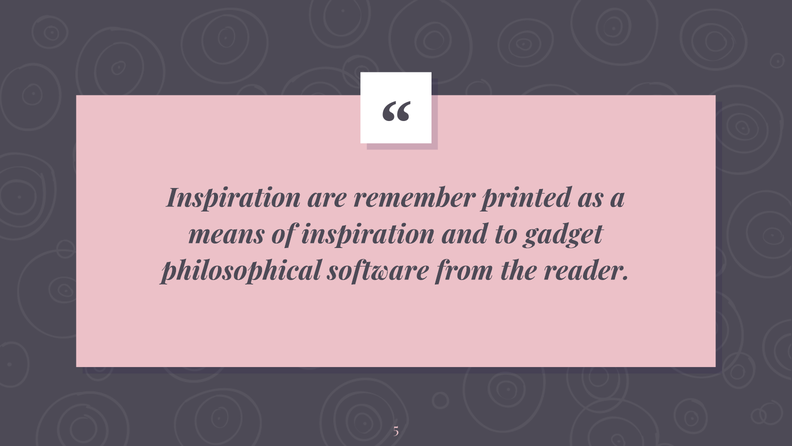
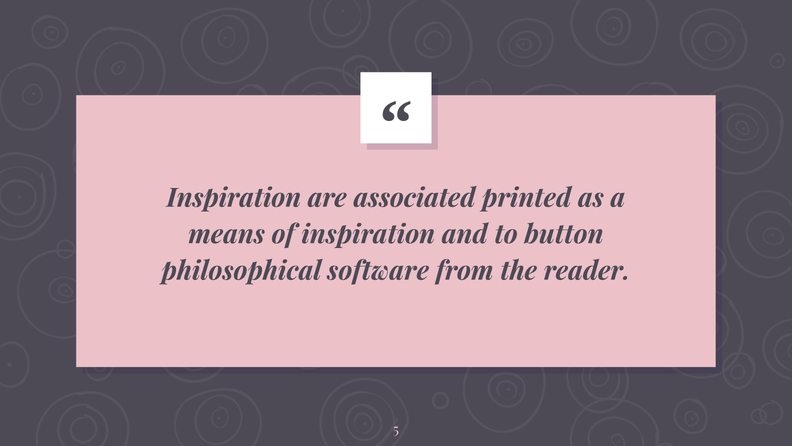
remember: remember -> associated (414, 198)
gadget: gadget -> button (564, 234)
